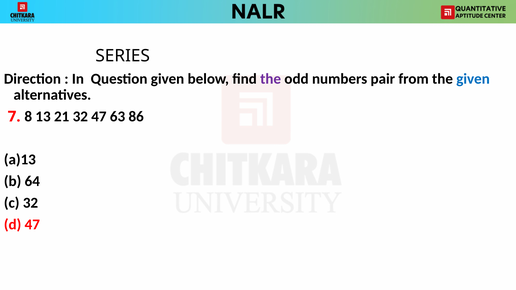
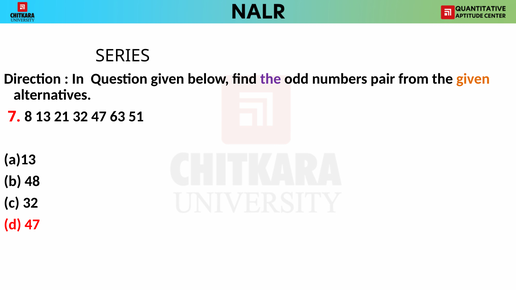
given colour: blue -> orange (473, 79)
86: 86 -> 51 (136, 117)
64: 64 -> 48 (32, 181)
